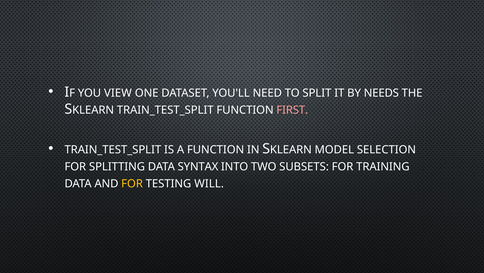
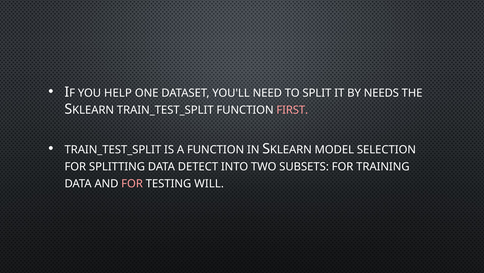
VIEW: VIEW -> HELP (118, 93)
SYNTAX: SYNTAX -> DETECT (198, 166)
FOR colour: yellow -> pink (132, 183)
